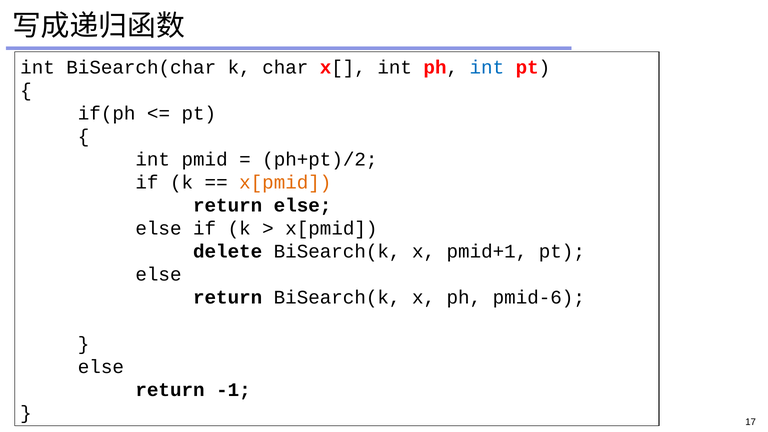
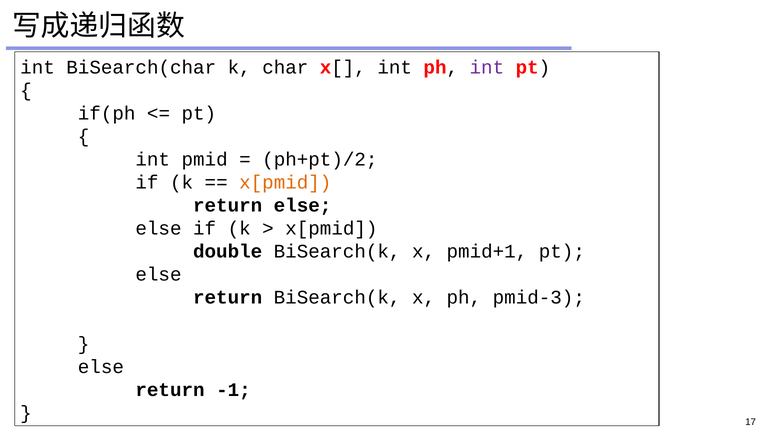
int colour: blue -> purple (487, 67)
delete: delete -> double (228, 252)
pmid-6: pmid-6 -> pmid-3 (539, 298)
